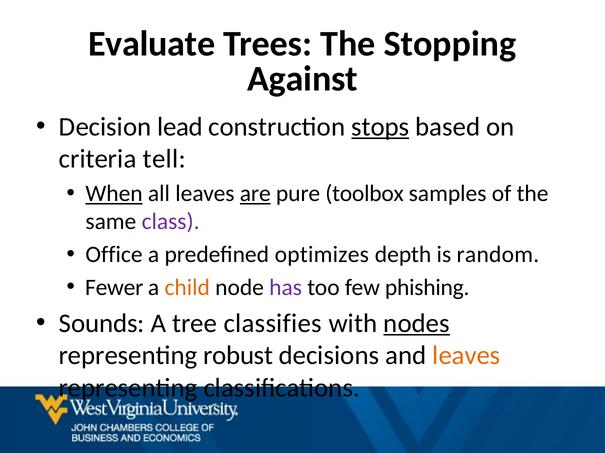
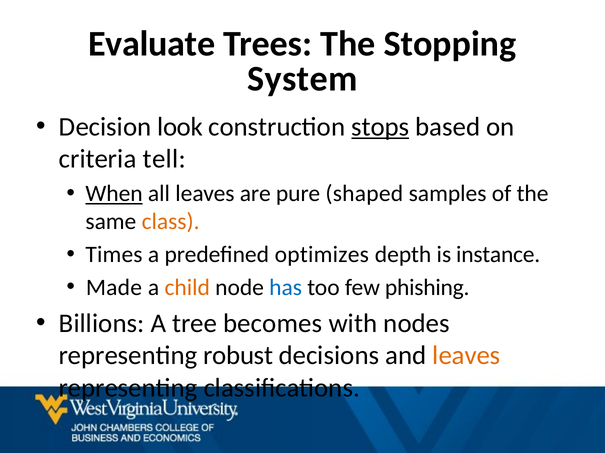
Against: Against -> System (302, 79)
lead: lead -> look (180, 127)
are underline: present -> none (255, 194)
toolbox: toolbox -> shaped (364, 194)
class colour: purple -> orange (171, 222)
Office: Office -> Times (114, 255)
random: random -> instance (498, 255)
Fewer: Fewer -> Made (114, 288)
has colour: purple -> blue (286, 288)
Sounds: Sounds -> Billions (102, 324)
classifies: classifies -> becomes (273, 324)
nodes underline: present -> none (417, 324)
